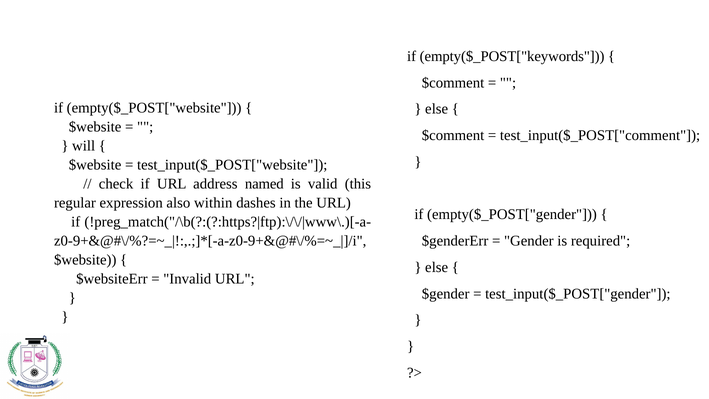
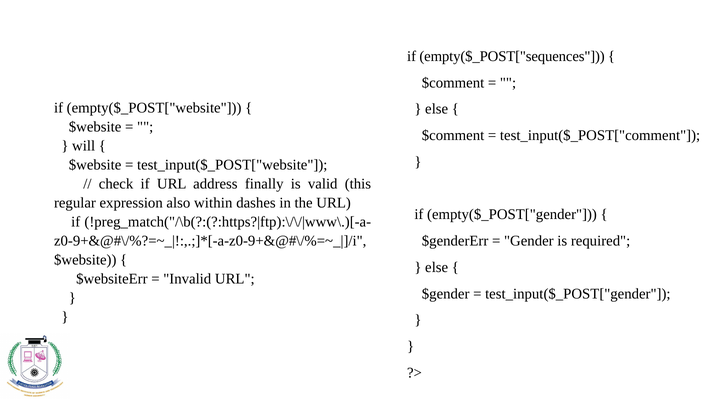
empty($_POST["keywords: empty($_POST["keywords -> empty($_POST["sequences (512, 56)
named: named -> finally (264, 184)
